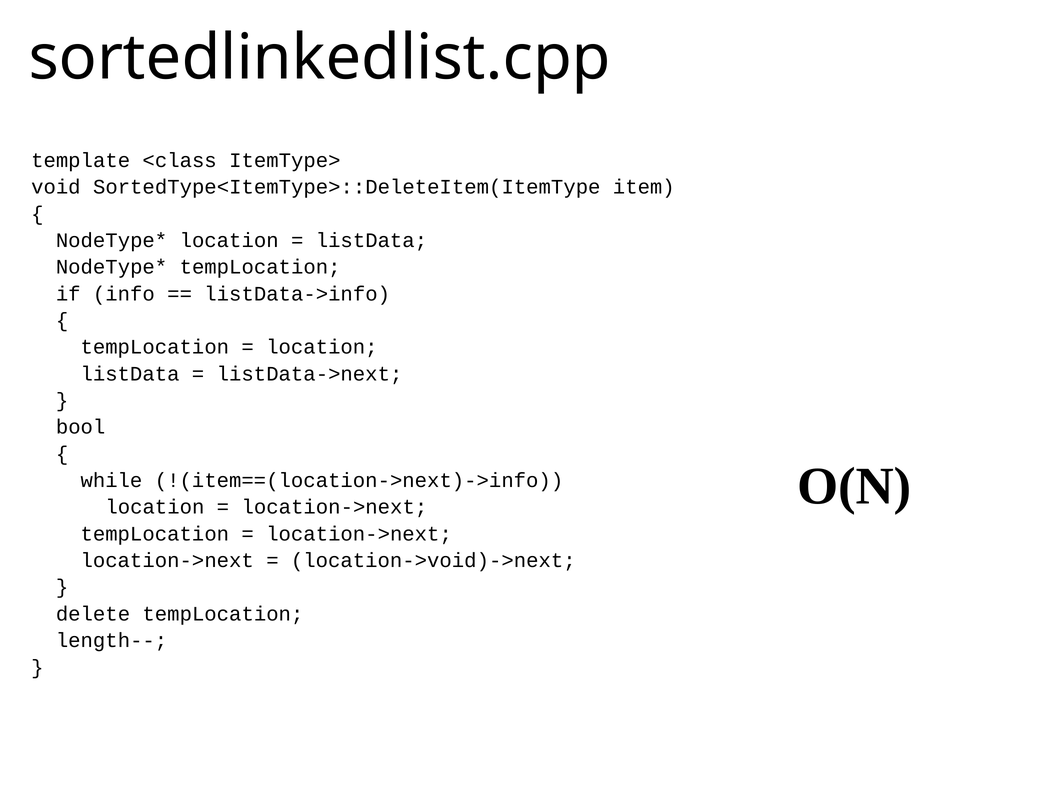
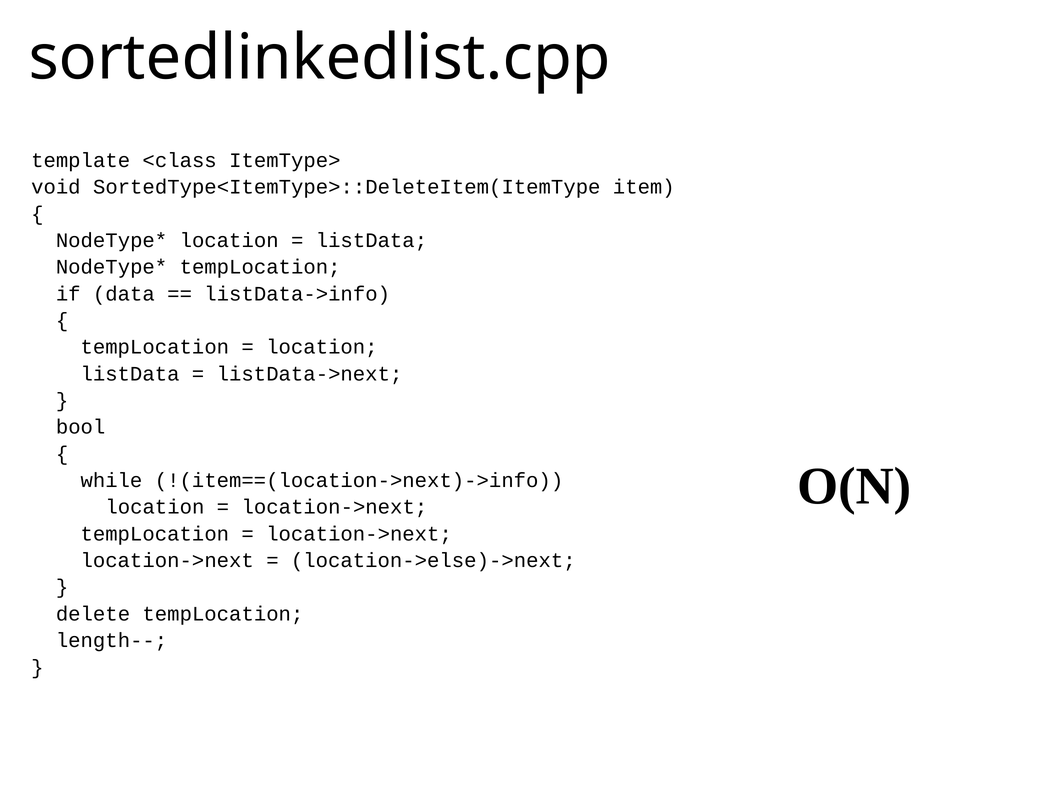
info: info -> data (124, 294)
location->void)->next: location->void)->next -> location->else)->next (433, 561)
